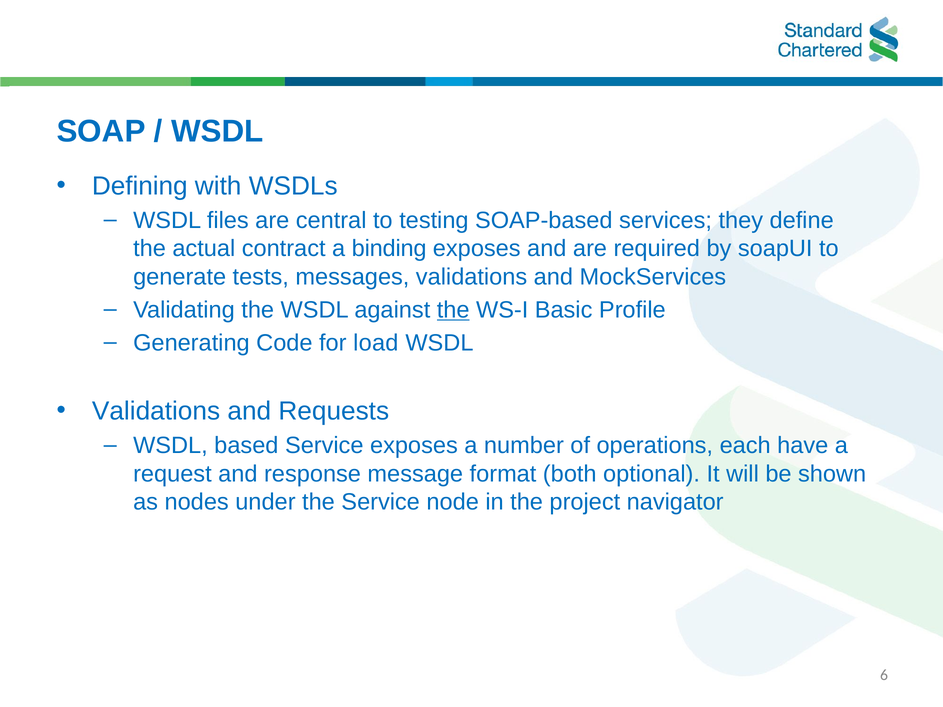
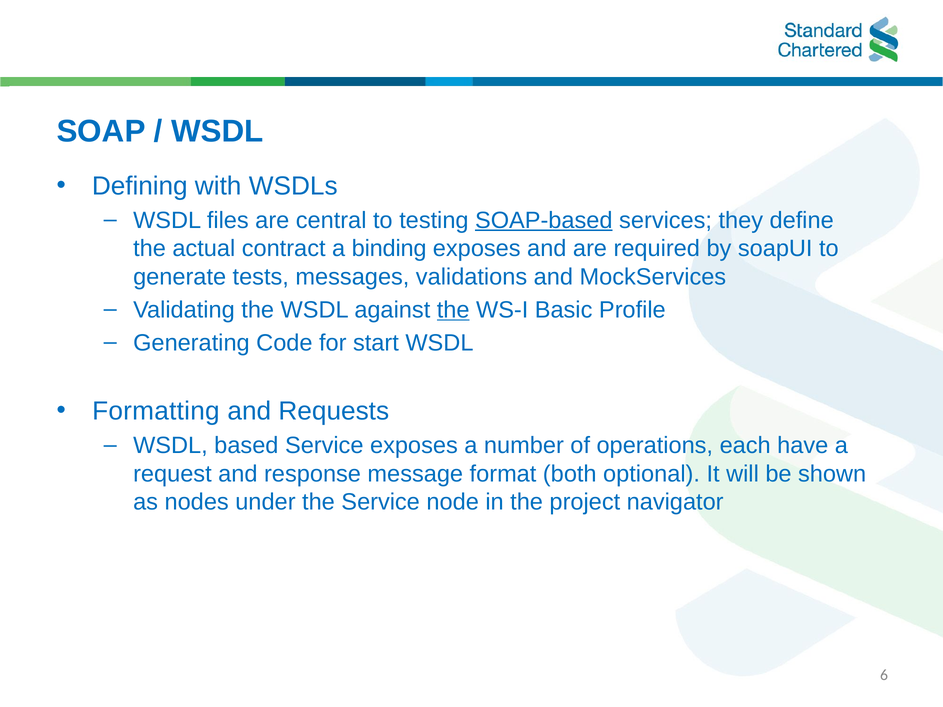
SOAP-based underline: none -> present (544, 220)
load: load -> start (376, 343)
Validations: Validations -> Formatting (156, 411)
